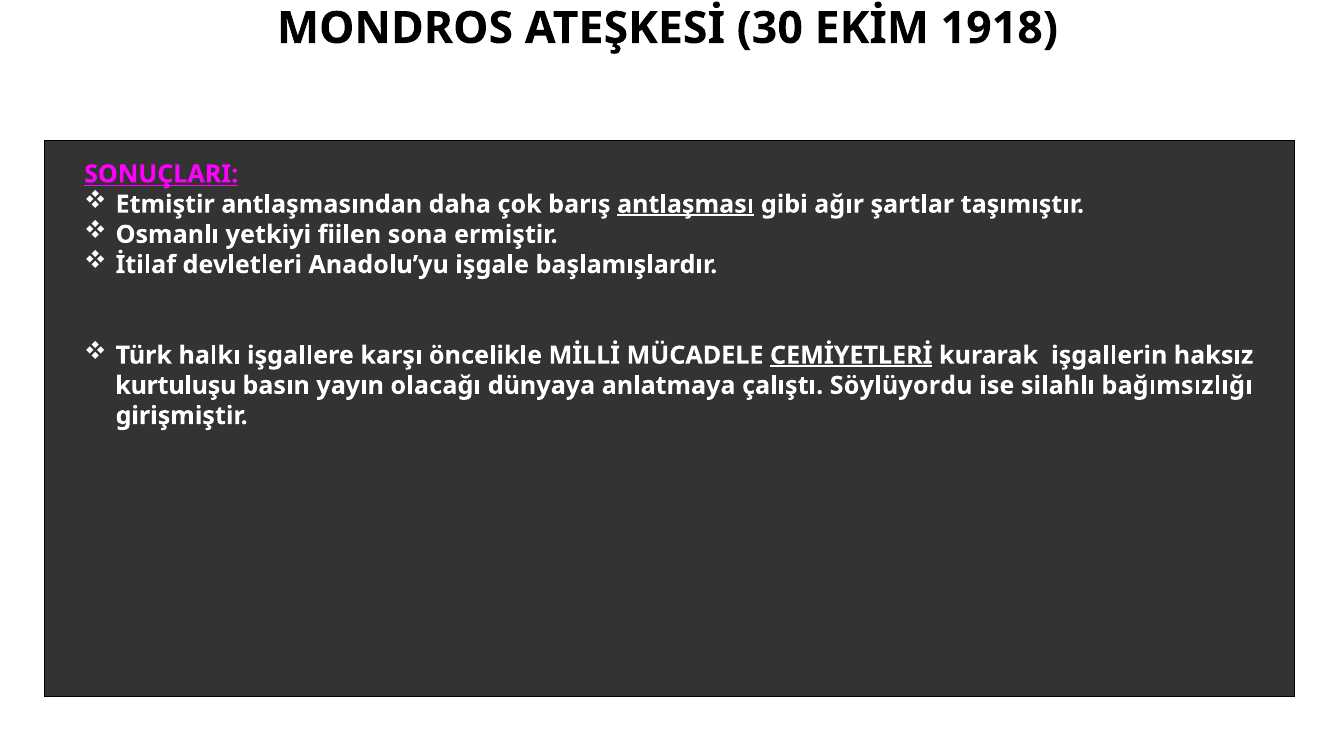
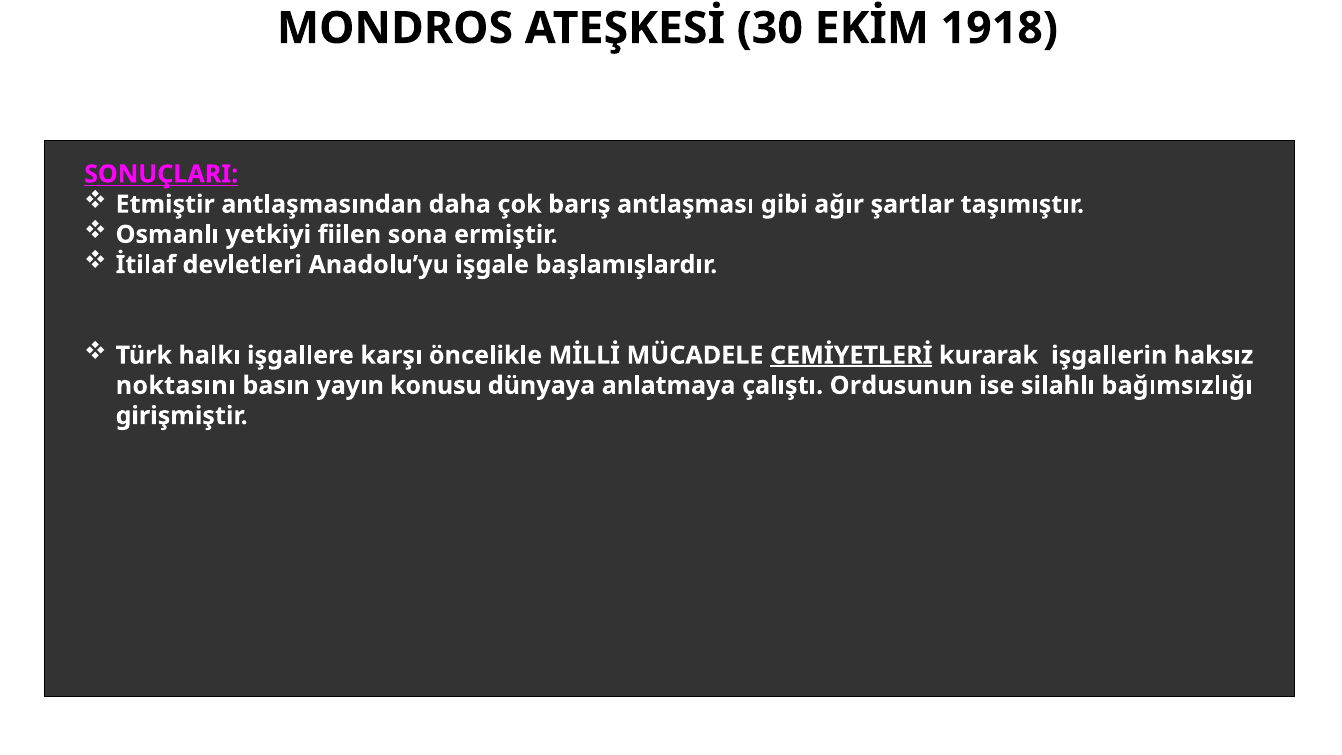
antlaşması underline: present -> none (686, 204)
kurtuluşu: kurtuluşu -> noktasını (176, 385)
olacağı: olacağı -> konusu (436, 385)
Söylüyordu: Söylüyordu -> Ordusunun (901, 385)
